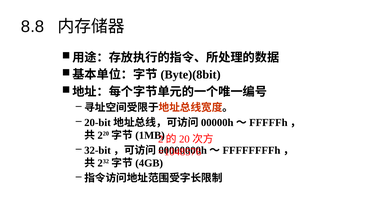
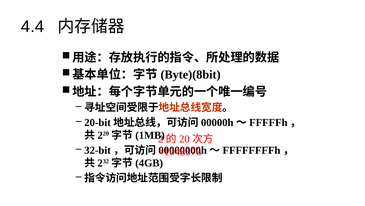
8.8: 8.8 -> 4.4 (33, 26)
